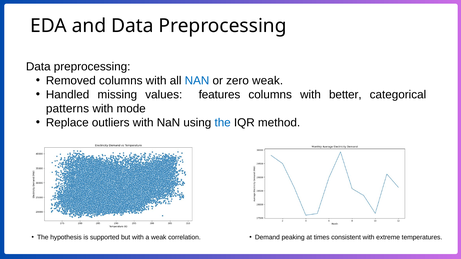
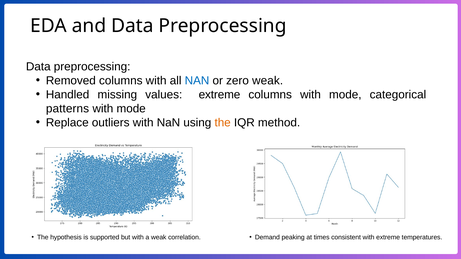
values features: features -> extreme (220, 95)
columns with better: better -> mode (345, 95)
the colour: blue -> orange (223, 123)
